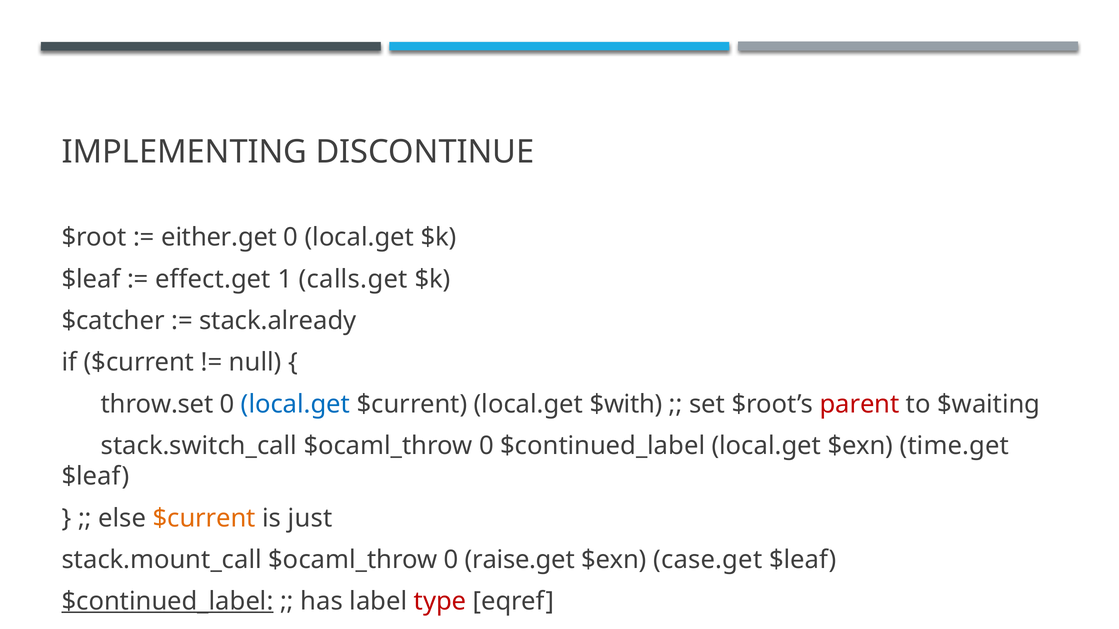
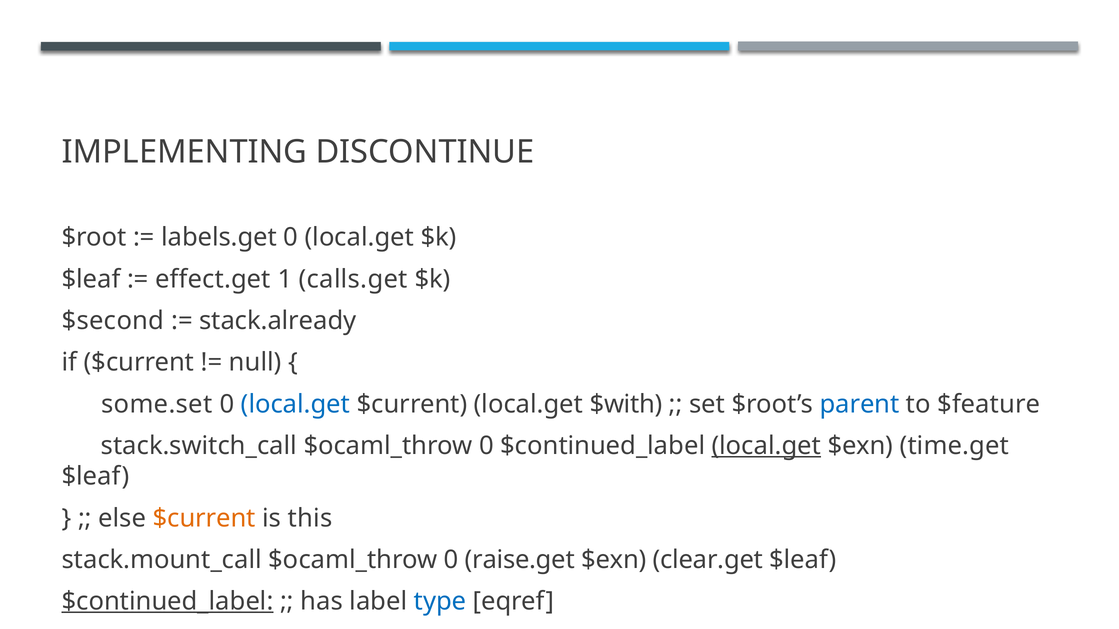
either.get: either.get -> labels.get (219, 238)
$catcher: $catcher -> $second (113, 321)
throw.set: throw.set -> some.set (157, 405)
parent colour: red -> blue (860, 405)
$waiting: $waiting -> $feature (989, 405)
local.get underline: none -> present (766, 446)
just: just -> this (310, 518)
case.get: case.get -> clear.get (708, 560)
type colour: red -> blue (440, 602)
